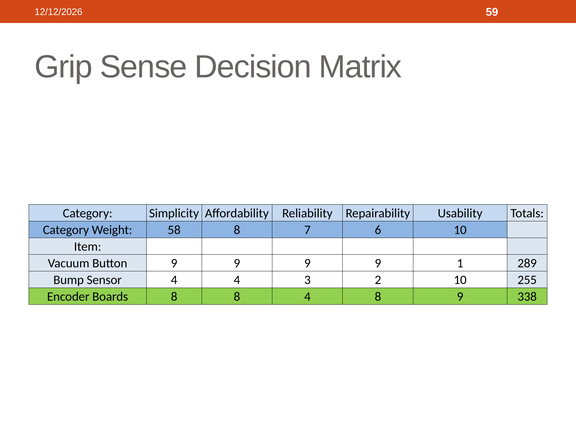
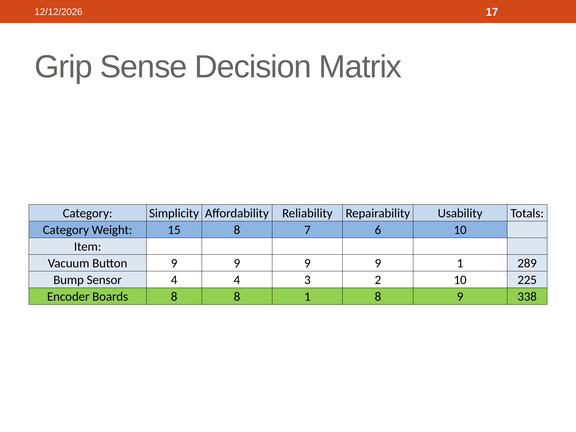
59: 59 -> 17 (492, 12)
58: 58 -> 15 (174, 230)
255: 255 -> 225 (527, 280)
8 4: 4 -> 1 (307, 297)
